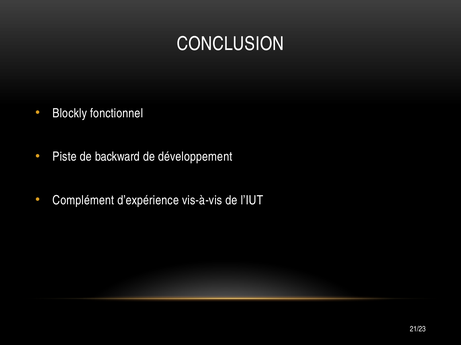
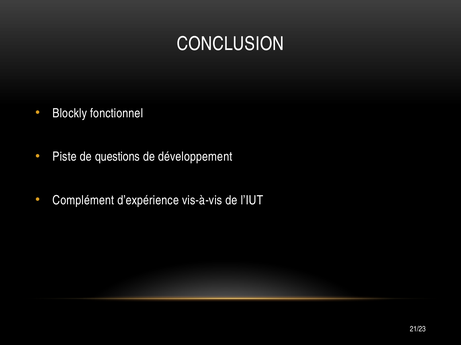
backward: backward -> questions (117, 157)
